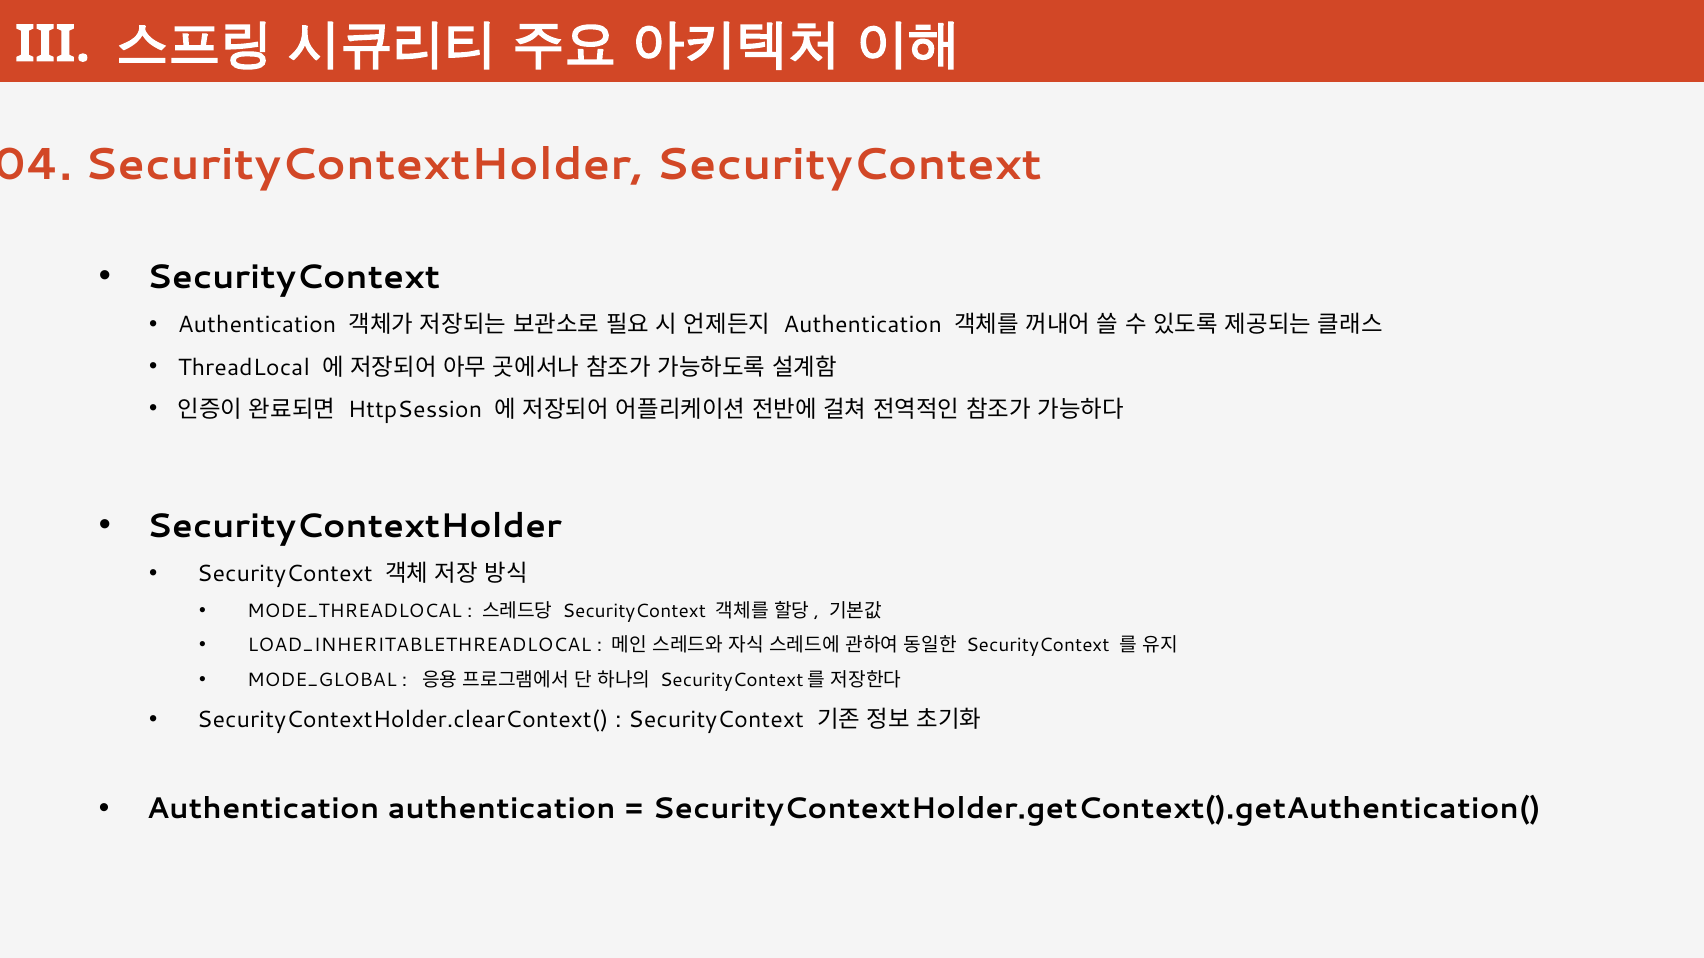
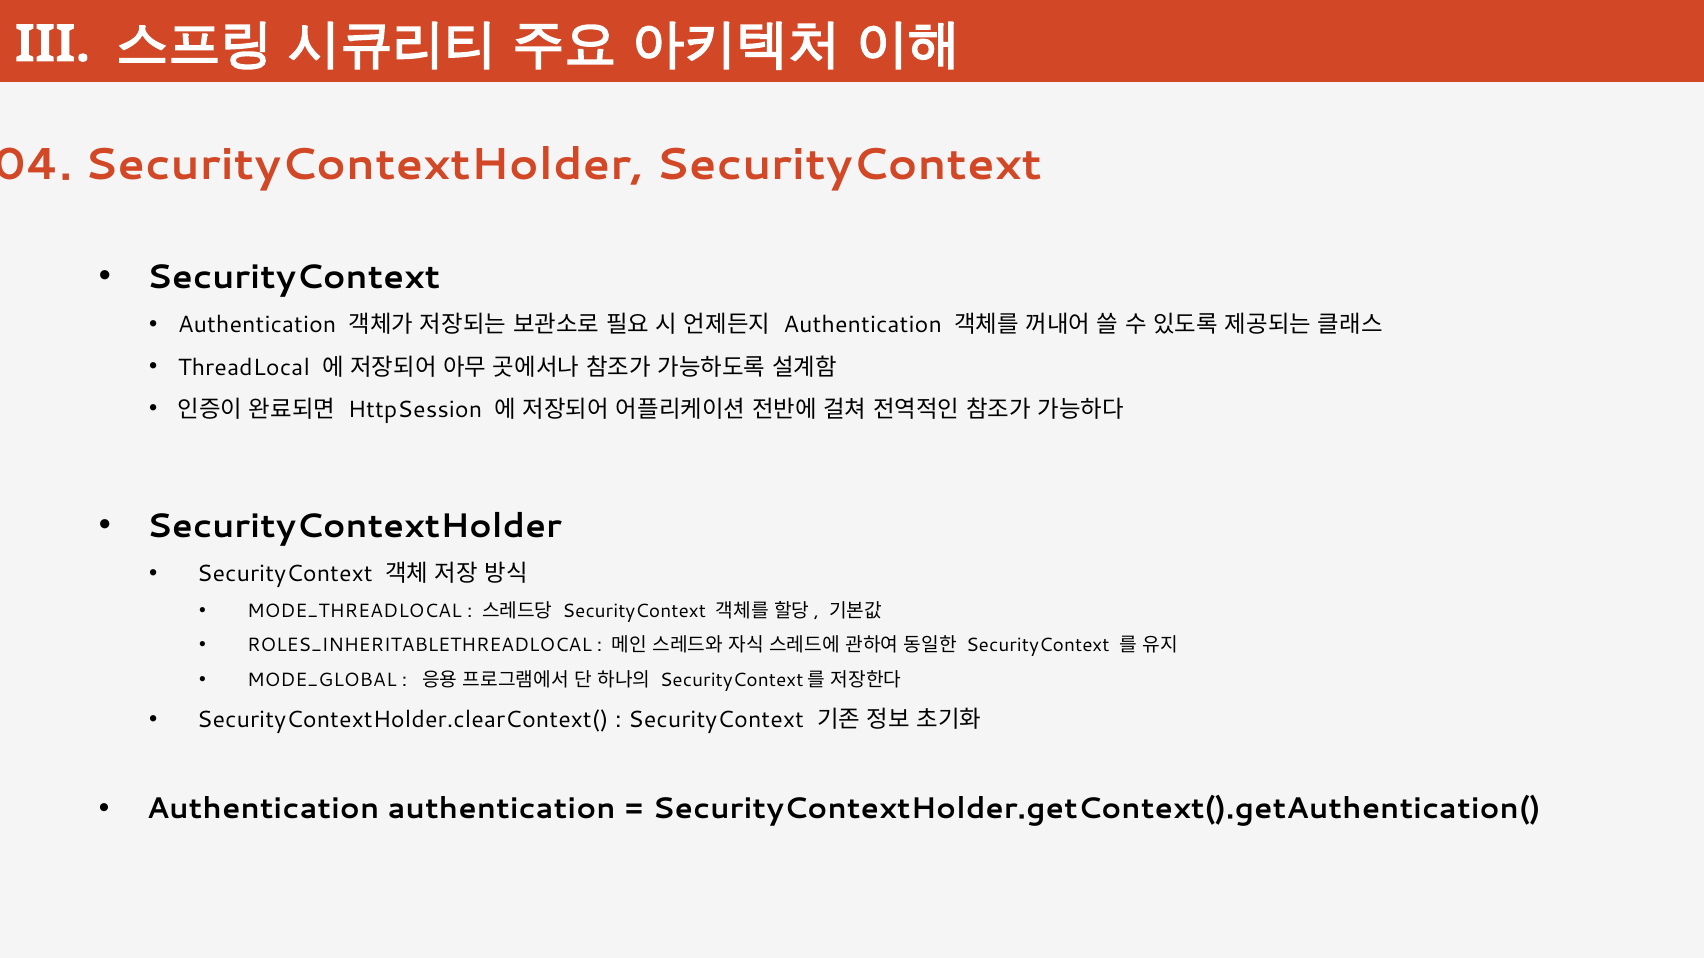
LOAD_INHERITABLETHREADLOCAL: LOAD_INHERITABLETHREADLOCAL -> ROLES_INHERITABLETHREADLOCAL (420, 646)
